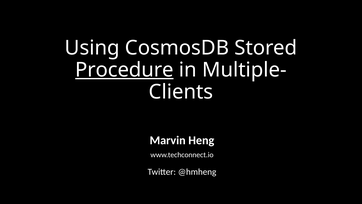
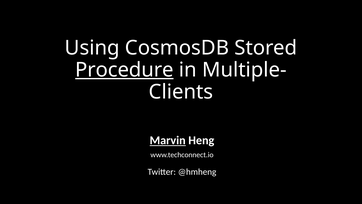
Marvin underline: none -> present (168, 140)
